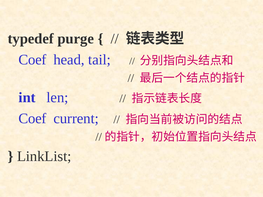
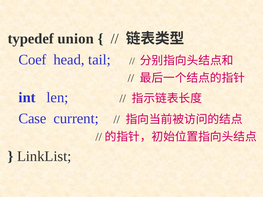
purge: purge -> union (76, 39)
Coef: Coef -> Case (32, 119)
